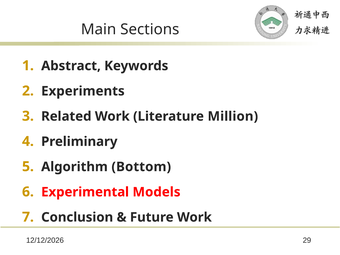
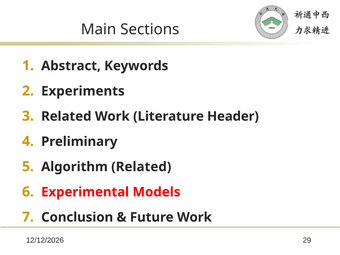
Million: Million -> Header (233, 116)
Algorithm Bottom: Bottom -> Related (141, 167)
